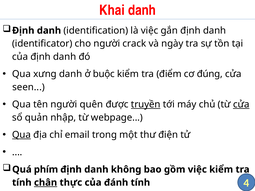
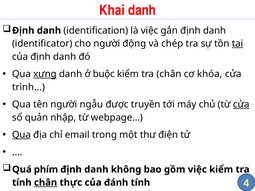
crack: crack -> động (134, 44)
ngày: ngày -> chép (172, 44)
tại underline: none -> present (238, 44)
xưng underline: none -> present (45, 74)
tra điểm: điểm -> chân (169, 74)
đúng: đúng -> khóa (210, 74)
seen: seen -> trình (29, 87)
quên: quên -> ngẫu (91, 105)
truyền underline: present -> none (146, 105)
